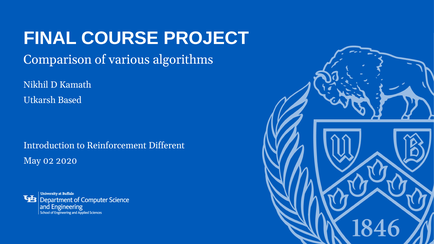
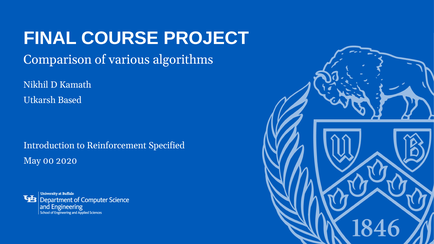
Different: Different -> Specified (167, 146)
02: 02 -> 00 (48, 161)
